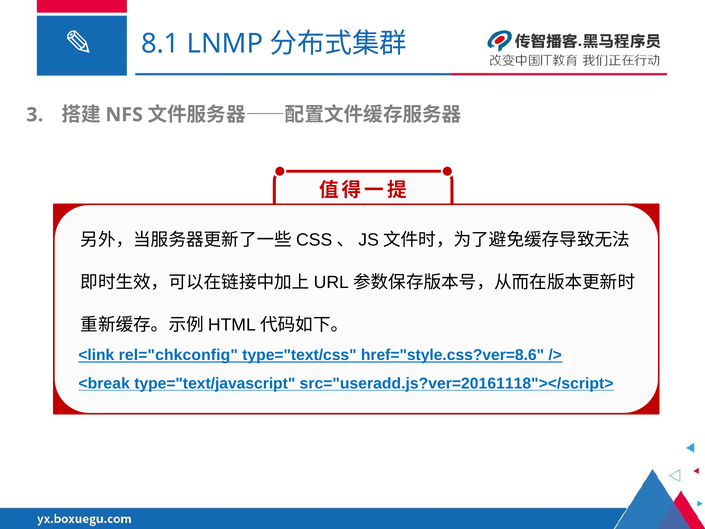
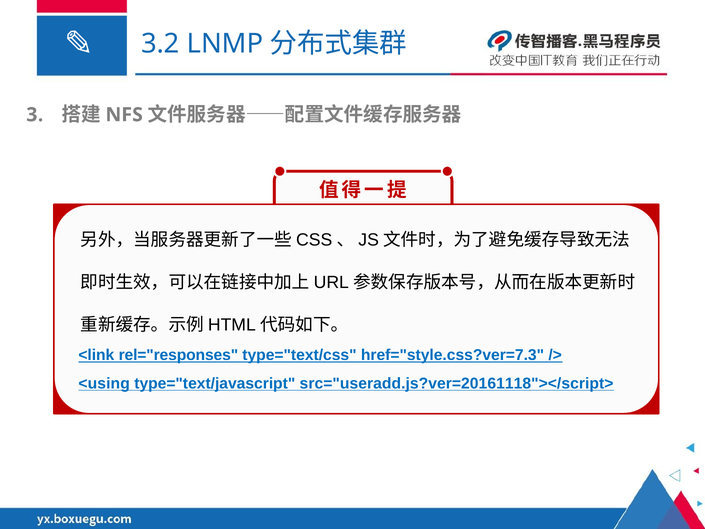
8.1: 8.1 -> 3.2 (160, 44)
rel="chkconfig: rel="chkconfig -> rel="responses (178, 355)
href="style.css?ver=8.6: href="style.css?ver=8.6 -> href="style.css?ver=7.3 (452, 355)
<break: <break -> <using (104, 383)
